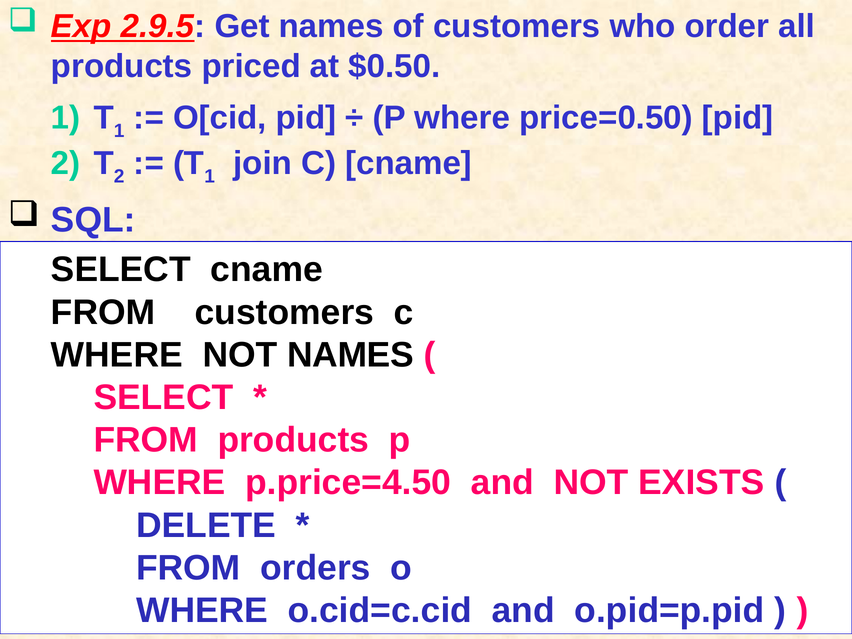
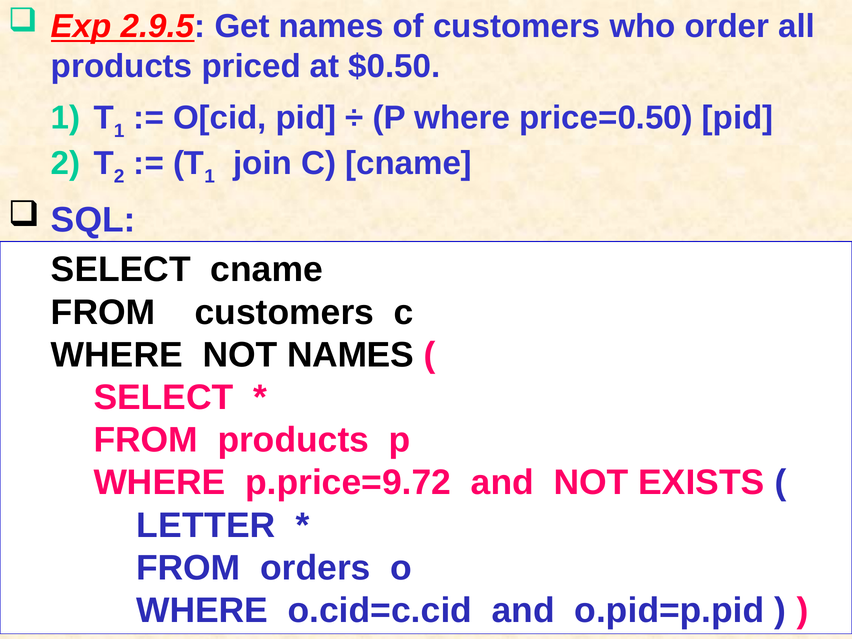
p.price=4.50: p.price=4.50 -> p.price=9.72 (348, 483)
DELETE: DELETE -> LETTER (206, 525)
